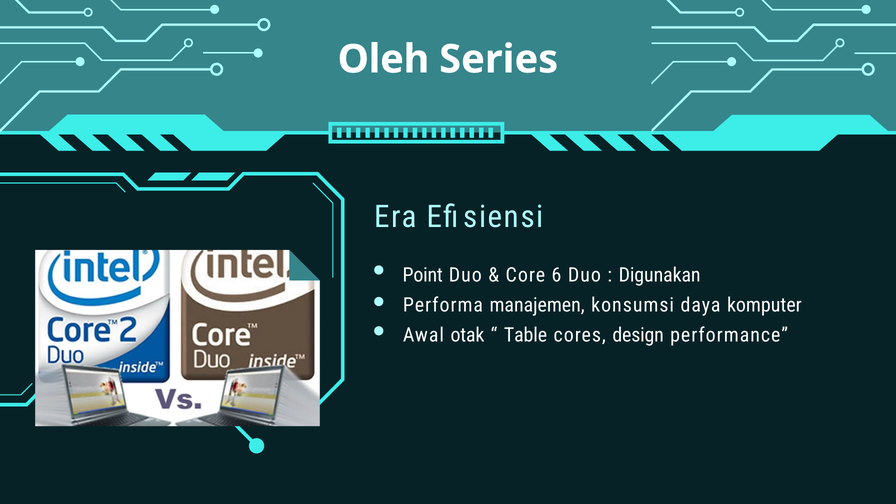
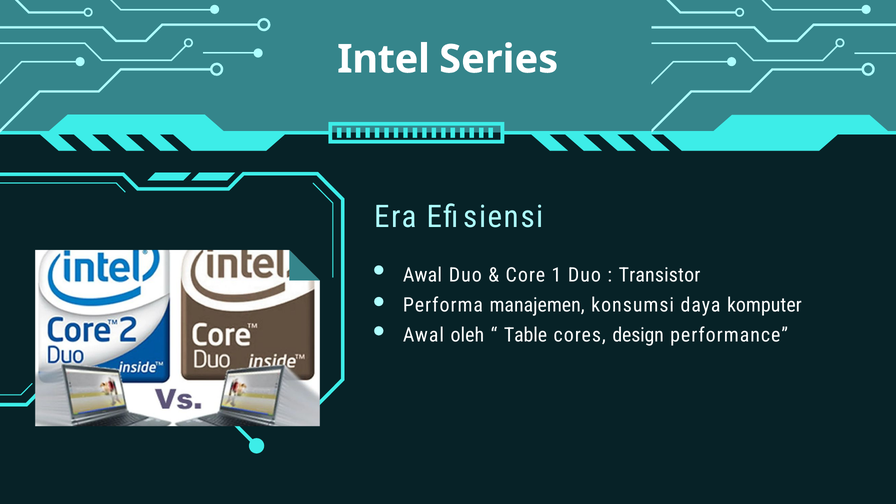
Oleh: Oleh -> Intel (383, 59)
Point: Point -> Awal (422, 275)
6: 6 -> 1 (556, 275)
Digunakan: Digunakan -> Transistor (659, 275)
otak: otak -> oleh (467, 335)
